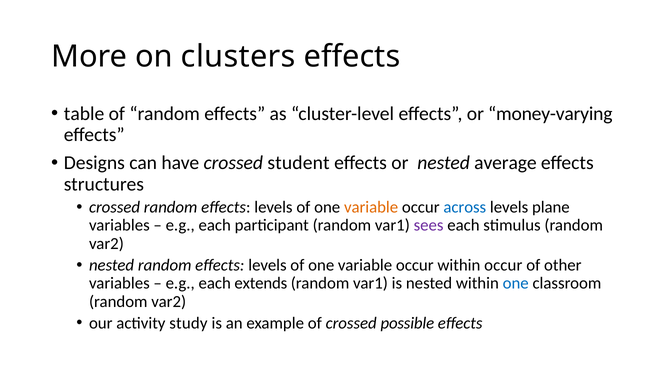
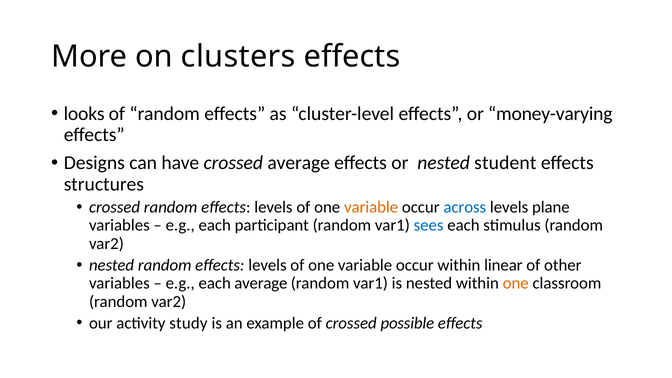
table: table -> looks (84, 114)
crossed student: student -> average (299, 163)
average: average -> student (505, 163)
sees colour: purple -> blue (429, 225)
within occur: occur -> linear (503, 265)
each extends: extends -> average (261, 283)
one colour: blue -> orange (516, 283)
